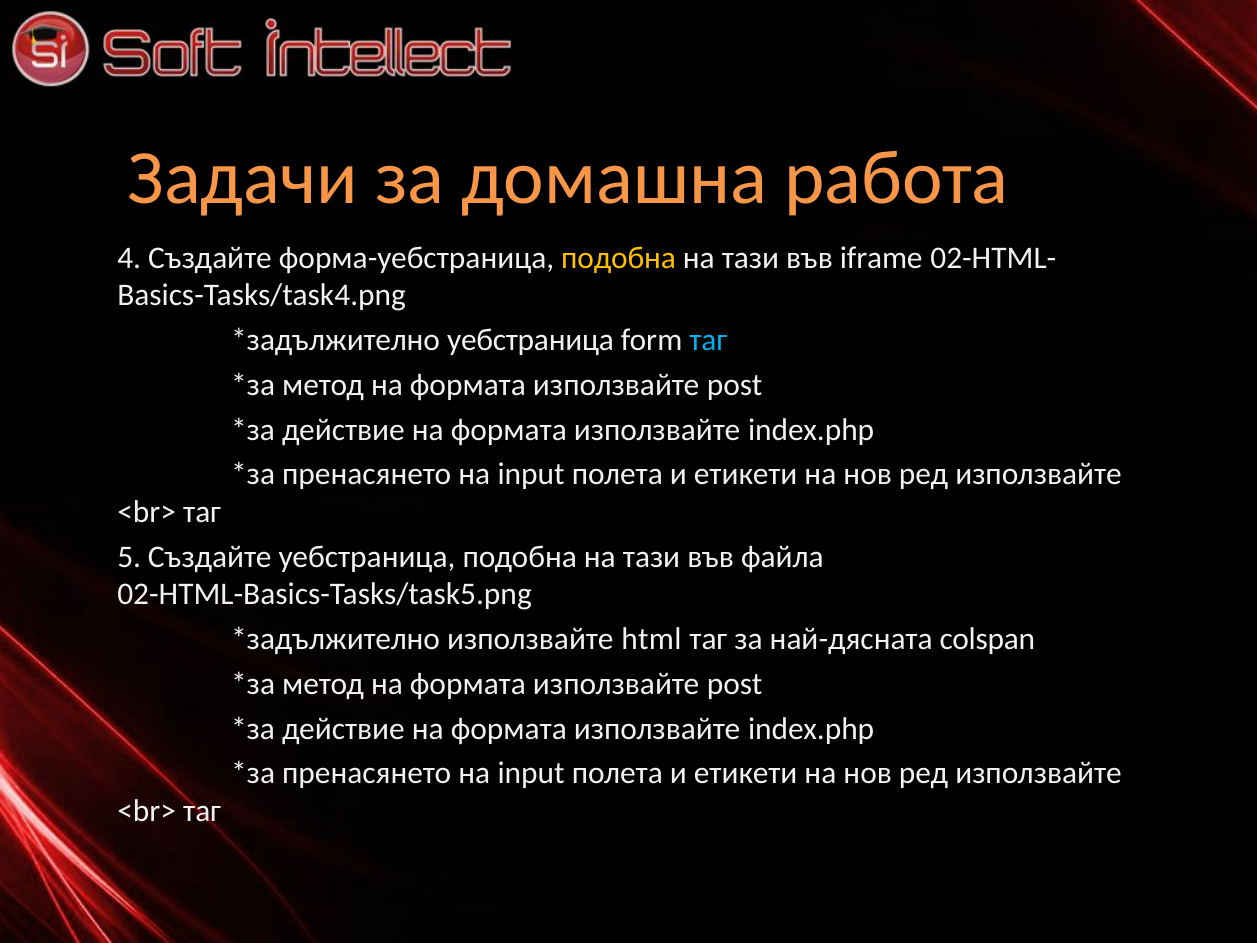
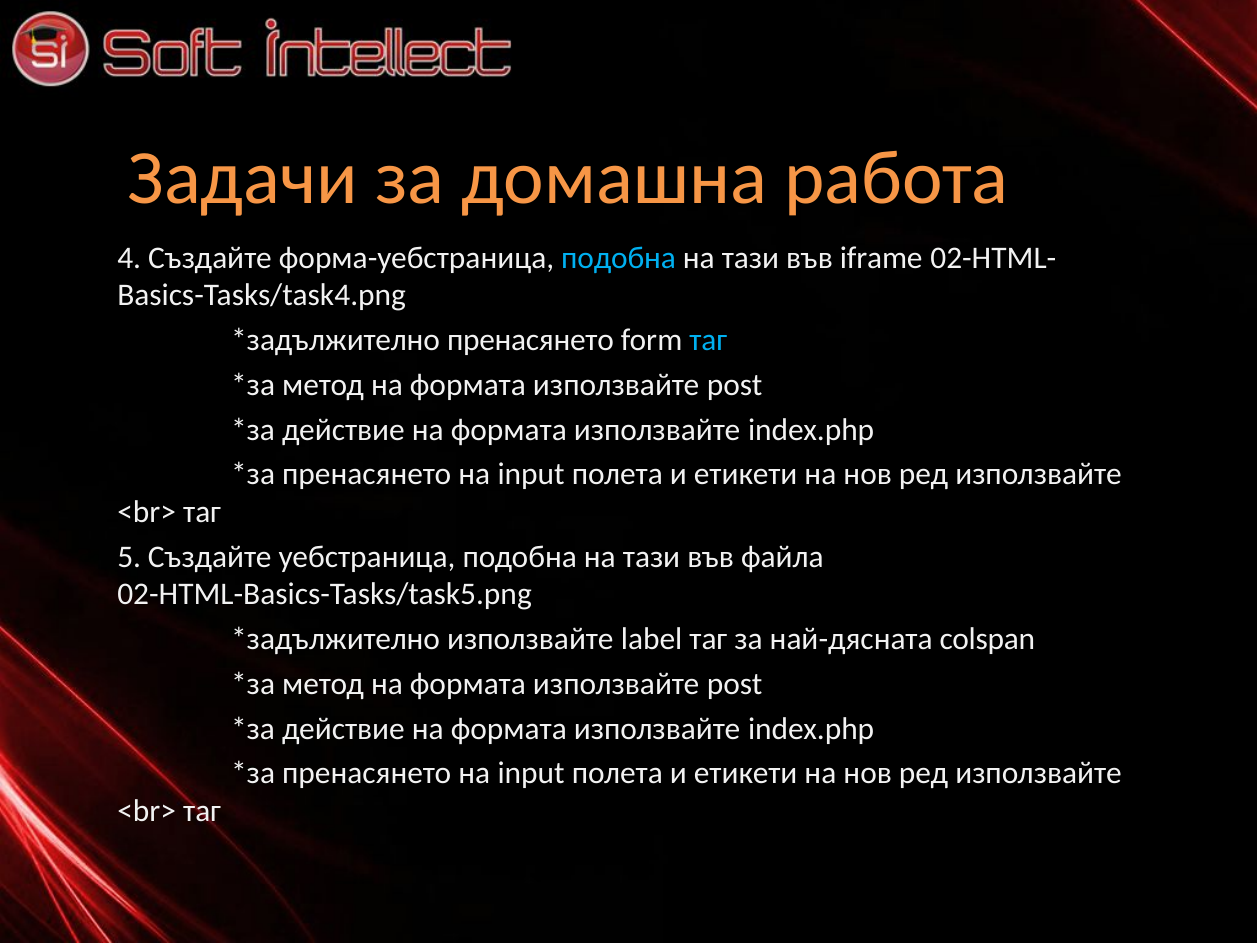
подобна colour: yellow -> light blue (619, 258)
уебстраница: уебстраница -> пренасянето (530, 340)
html: html -> label (652, 639)
